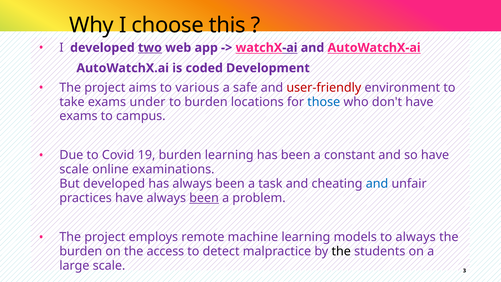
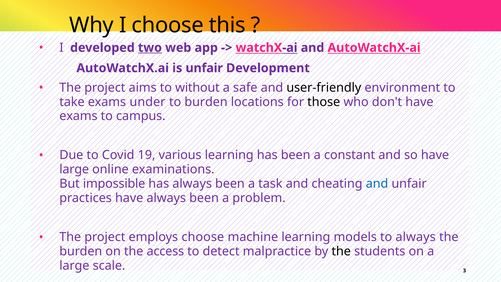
is coded: coded -> unfair (204, 68)
various: various -> without (197, 88)
user-friendly colour: red -> black (324, 88)
those colour: blue -> black (324, 102)
19 burden: burden -> various (180, 155)
scale: scale -> large (74, 169)
But developed: developed -> impossible (114, 184)
been underline: present -> none (204, 198)
employs remote: remote -> choose (203, 237)
